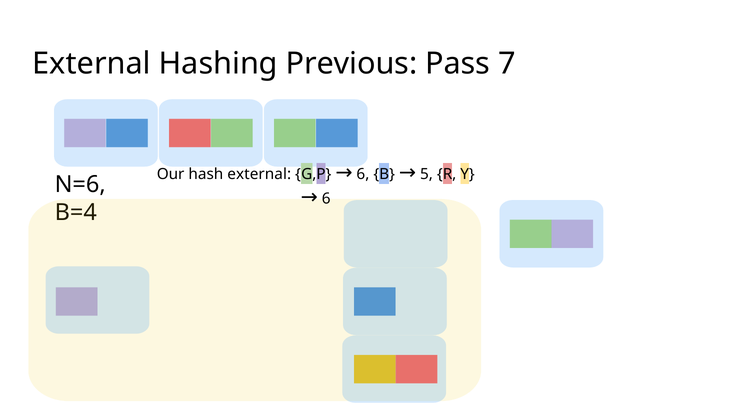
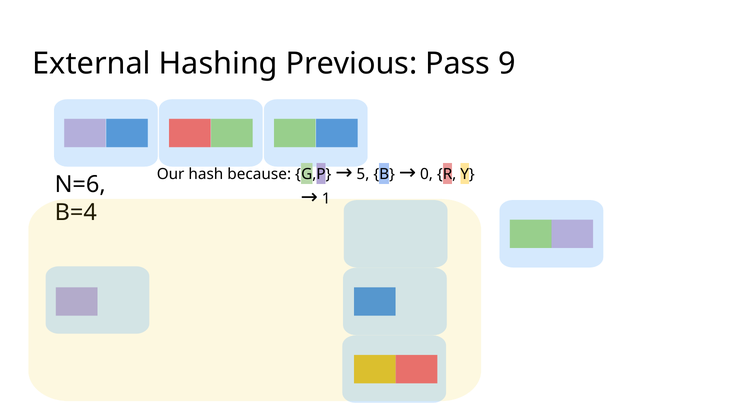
7: 7 -> 9 (507, 64)
hash external: external -> because (259, 174)
6: 6 -> 5 (363, 174)
5: 5 -> 0 (427, 174)
6: 6 -> 1 (326, 199)
